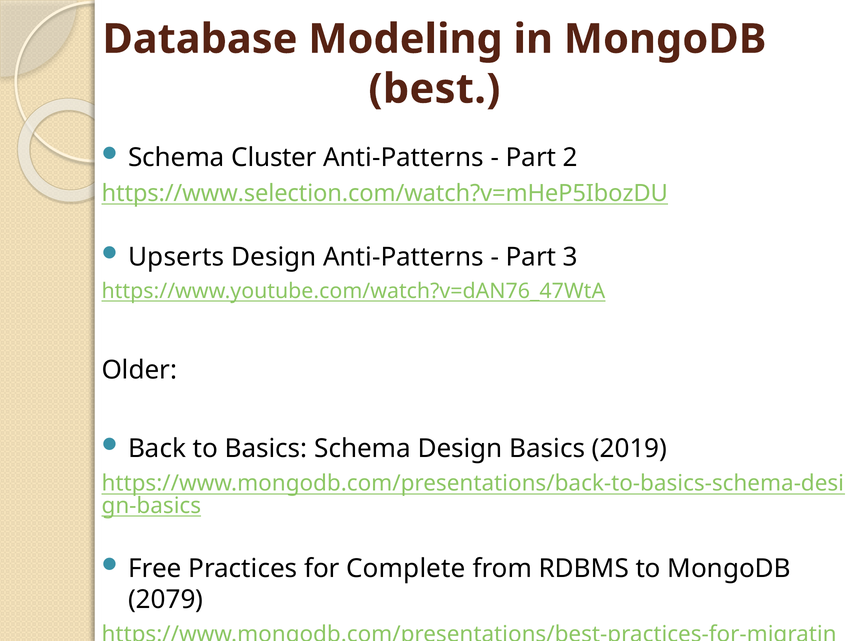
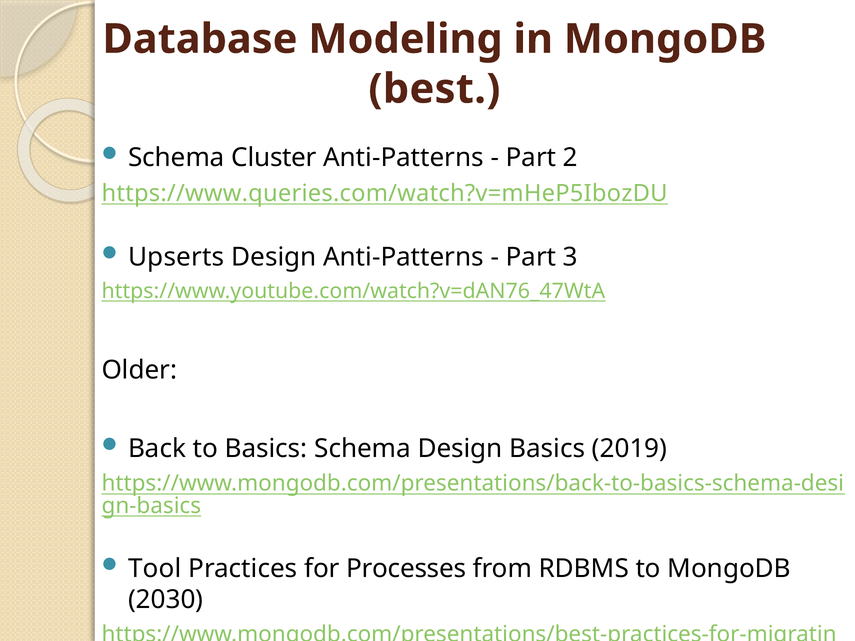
https://www.selection.com/watch?v=mHeP5IbozDU: https://www.selection.com/watch?v=mHeP5IbozDU -> https://www.queries.com/watch?v=mHeP5IbozDU (385, 193)
Free: Free -> Tool (155, 569)
Complete: Complete -> Processes (406, 569)
2079: 2079 -> 2030 (166, 600)
